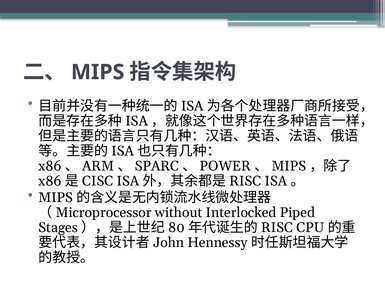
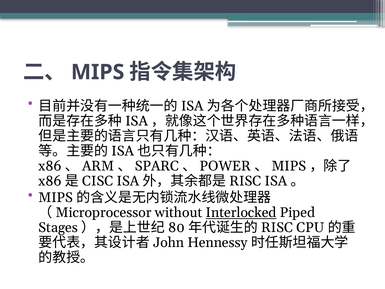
Interlocked underline: none -> present (241, 212)
